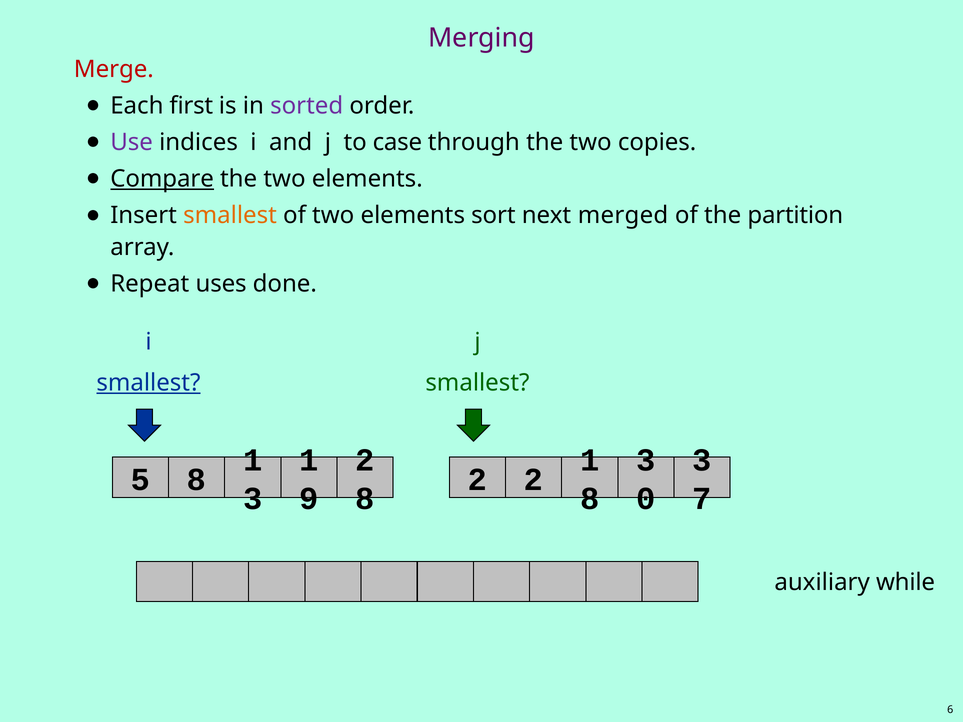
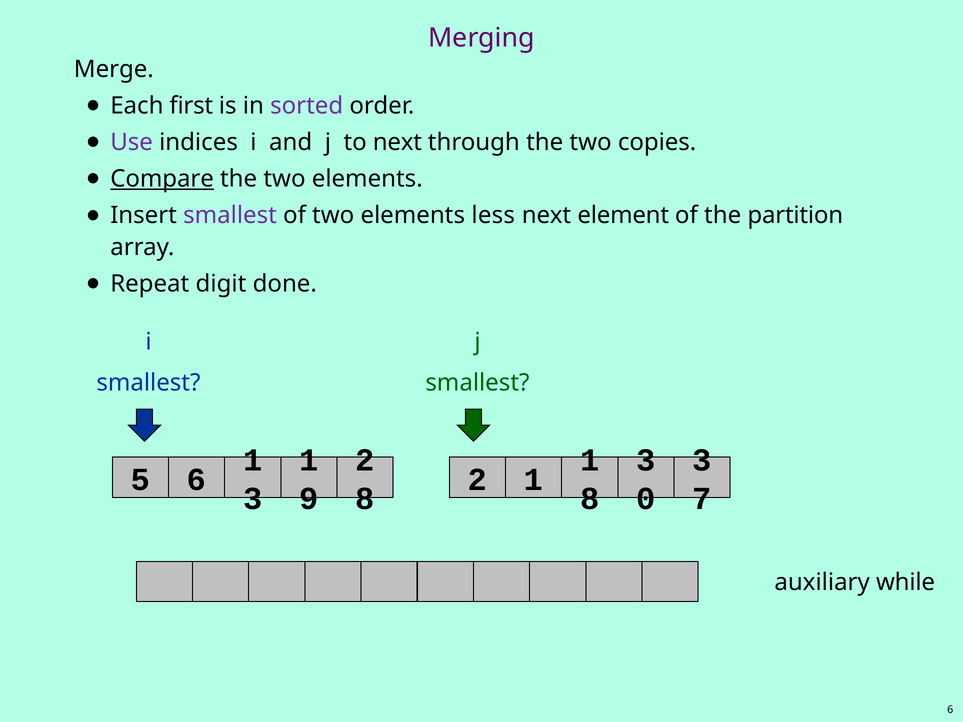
Merge colour: red -> black (114, 69)
to case: case -> next (397, 142)
smallest colour: orange -> purple (230, 215)
sort: sort -> less (493, 215)
merged: merged -> element (623, 215)
uses: uses -> digit (221, 284)
smallest underline: present -> none (148, 383)
5 8: 8 -> 6 (197, 480)
2 2: 2 -> 1 (534, 480)
